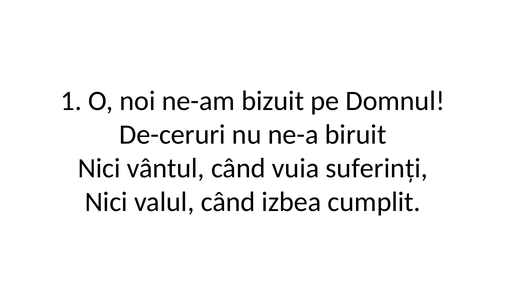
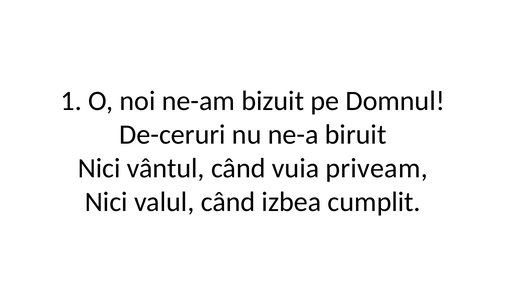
suferinți: suferinți -> priveam (377, 169)
